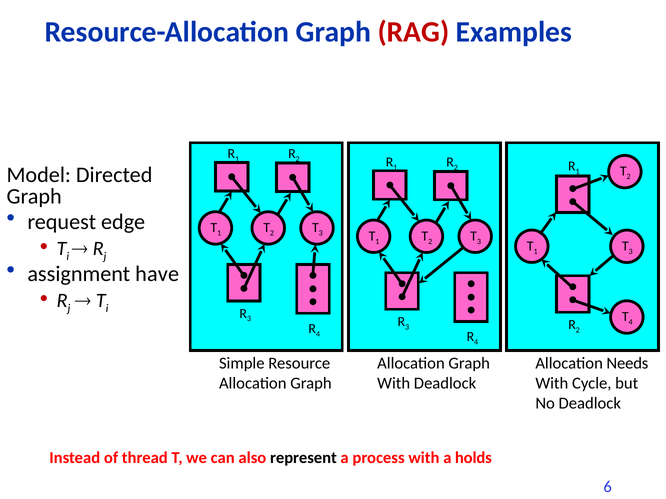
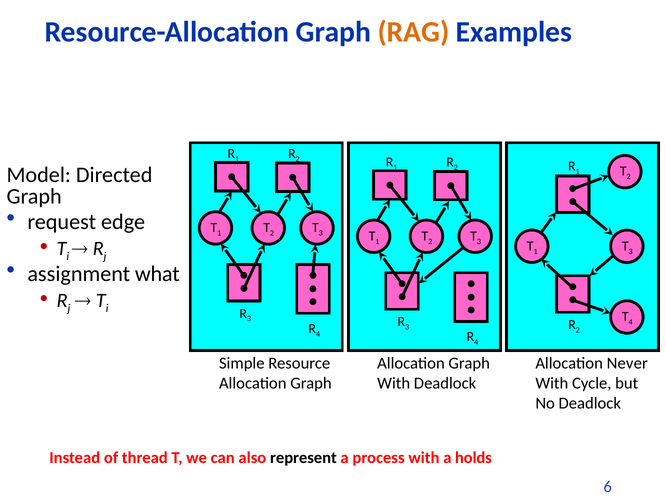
RAG colour: red -> orange (413, 32)
have: have -> what (157, 274)
Needs: Needs -> Never (627, 364)
